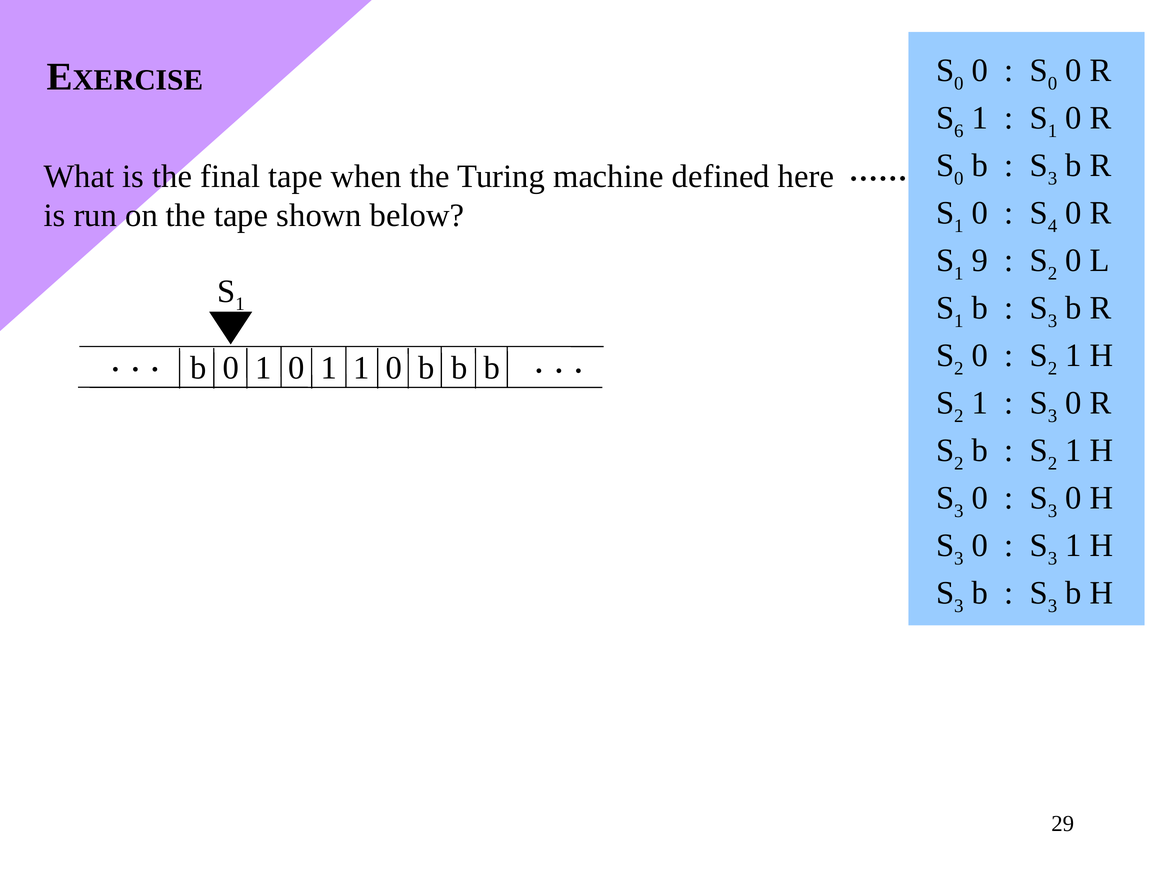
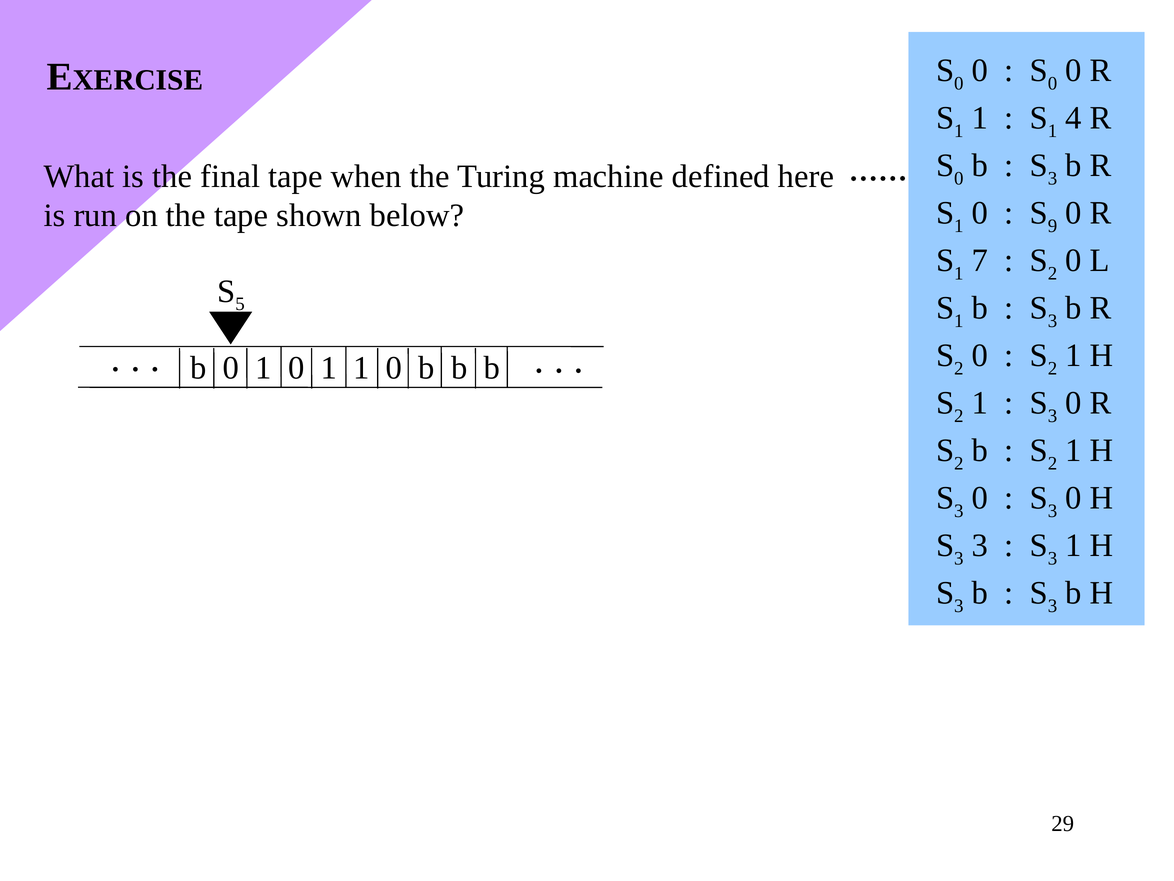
6: 6 -> 1 (959, 131)
0: 0 -> 4 (1073, 118)
4: 4 -> 9 (1053, 226)
9: 9 -> 7 (980, 261)
1: 1 -> 5 (240, 304)
0: 0 -> 3 (980, 545)
